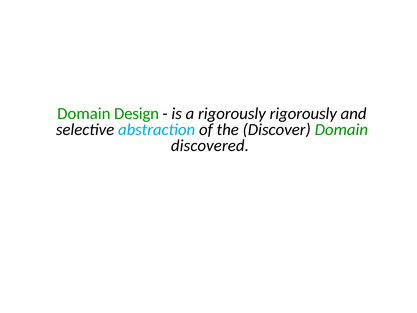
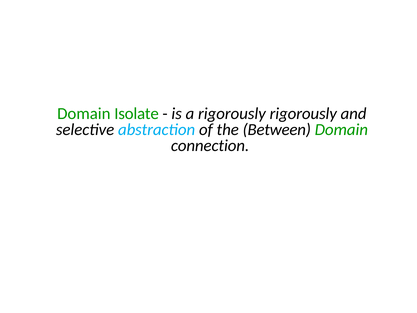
Design: Design -> Isolate (137, 113)
Discover: Discover -> Between (277, 130)
discovered: discovered -> connection (210, 146)
